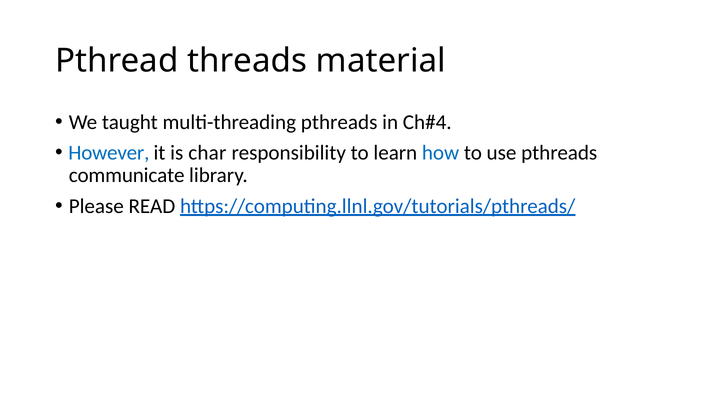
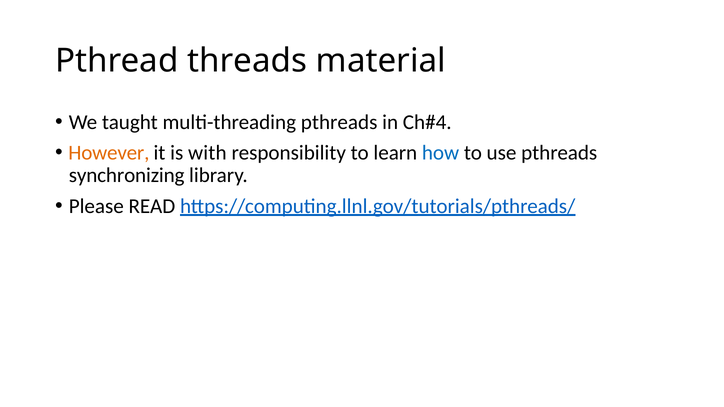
However colour: blue -> orange (109, 153)
char: char -> with (207, 153)
communicate: communicate -> synchronizing (127, 176)
